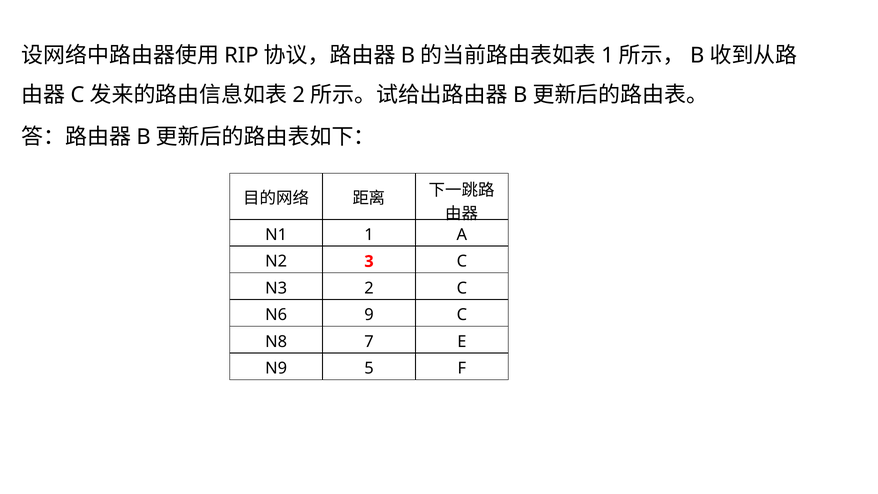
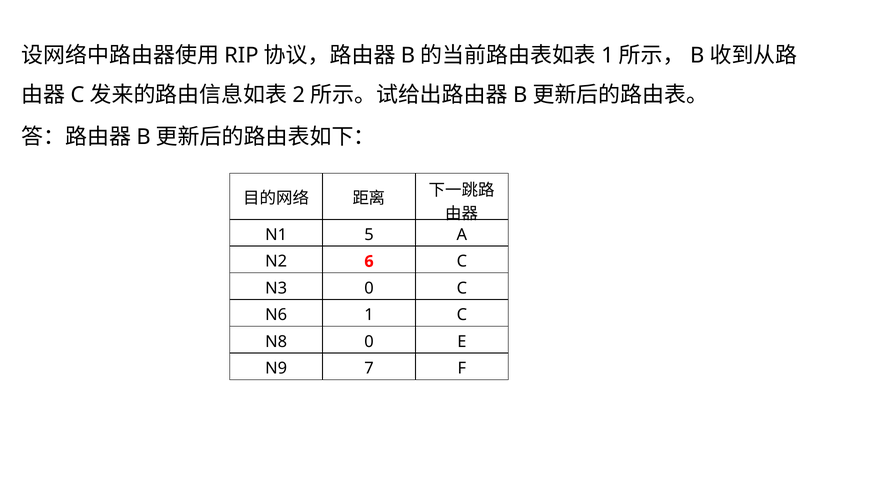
N1 1: 1 -> 5 (369, 235)
3: 3 -> 6 (369, 261)
N3 2: 2 -> 0 (369, 288)
N6 9: 9 -> 1 (369, 315)
N8 7: 7 -> 0 (369, 342)
5: 5 -> 7 (369, 368)
